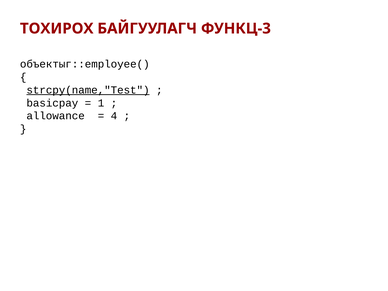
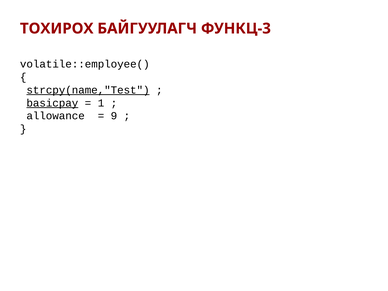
объектыг::employee(: объектыг::employee( -> volatile::employee( (85, 64)
basicpay underline: none -> present (52, 103)
4: 4 -> 9 (114, 116)
